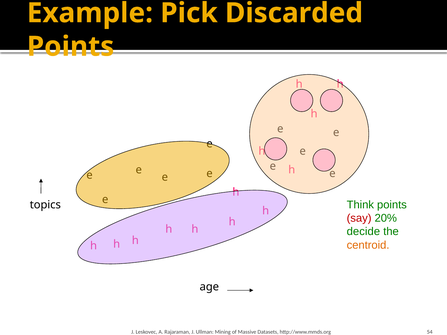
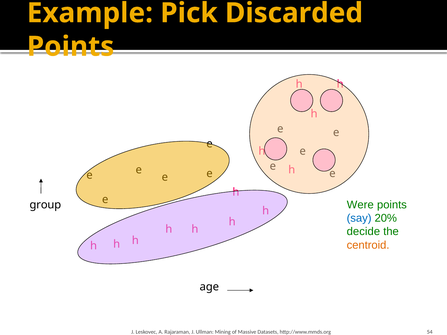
Think: Think -> Were (360, 205)
topics: topics -> group (45, 205)
say colour: red -> blue (359, 218)
